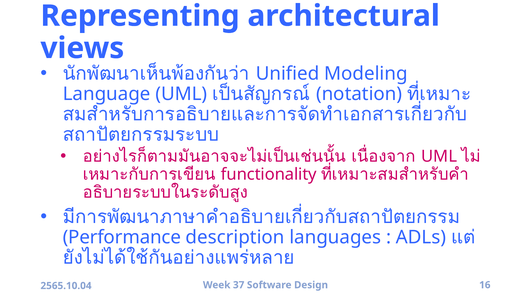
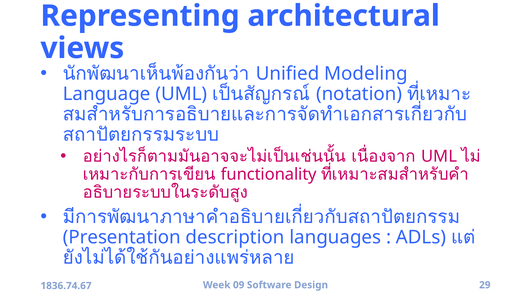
Performance: Performance -> Presentation (122, 237)
37: 37 -> 09 (239, 285)
16: 16 -> 29 (485, 285)
2565.10.04: 2565.10.04 -> 1836.74.67 (66, 285)
